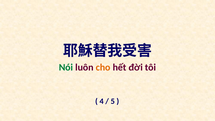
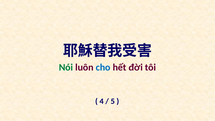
cho colour: orange -> blue (103, 67)
